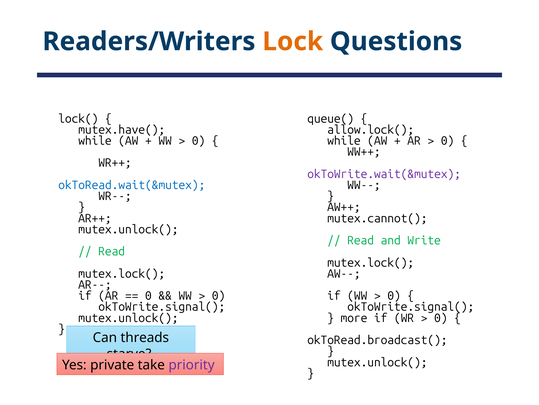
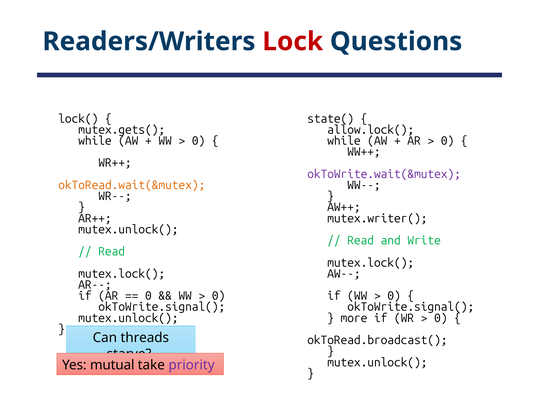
Lock colour: orange -> red (293, 41)
queue(: queue( -> state( (331, 119)
mutex.have(: mutex.have( -> mutex.gets( (122, 130)
okToRead.wait(&mutex colour: blue -> orange (132, 185)
mutex.cannot(: mutex.cannot( -> mutex.writer( (377, 218)
private: private -> mutual (112, 364)
